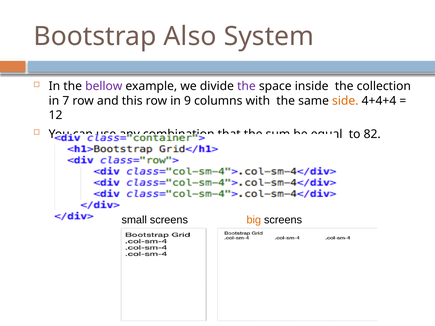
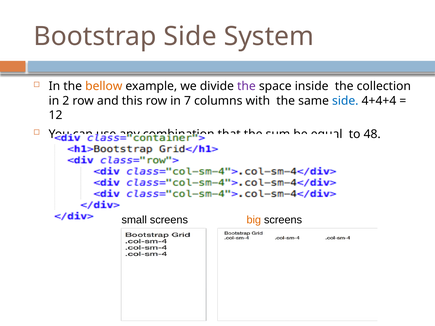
Bootstrap Also: Also -> Side (190, 36)
bellow colour: purple -> orange (104, 86)
7: 7 -> 2 (66, 101)
9: 9 -> 7 (187, 101)
side colour: orange -> blue (345, 101)
82: 82 -> 48 (372, 134)
